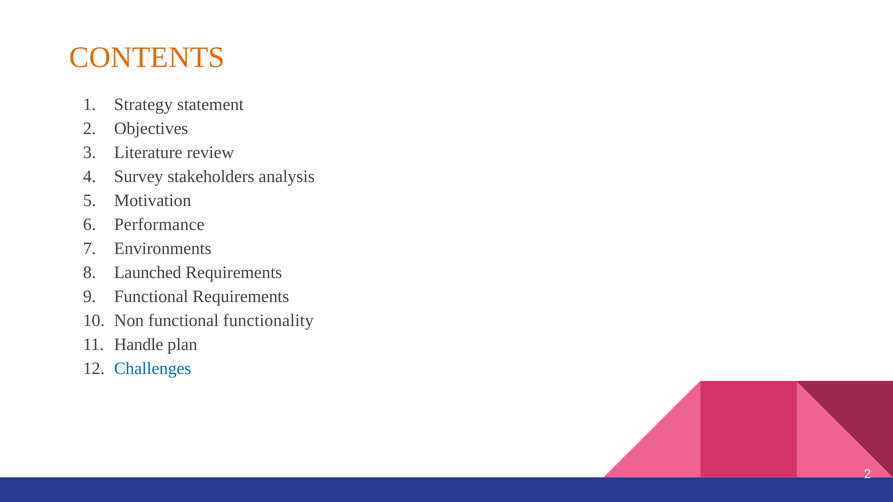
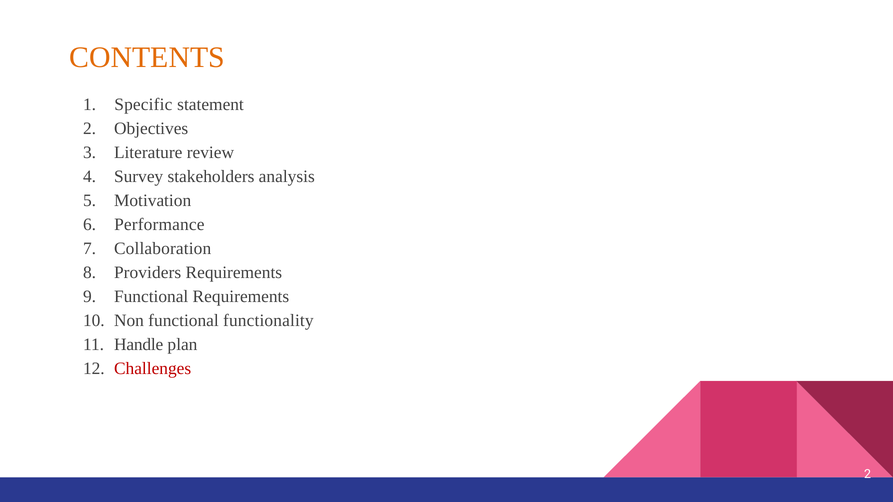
Strategy: Strategy -> Specific (143, 105)
Environments: Environments -> Collaboration (163, 249)
Launched: Launched -> Providers (148, 273)
Challenges colour: blue -> red (153, 369)
